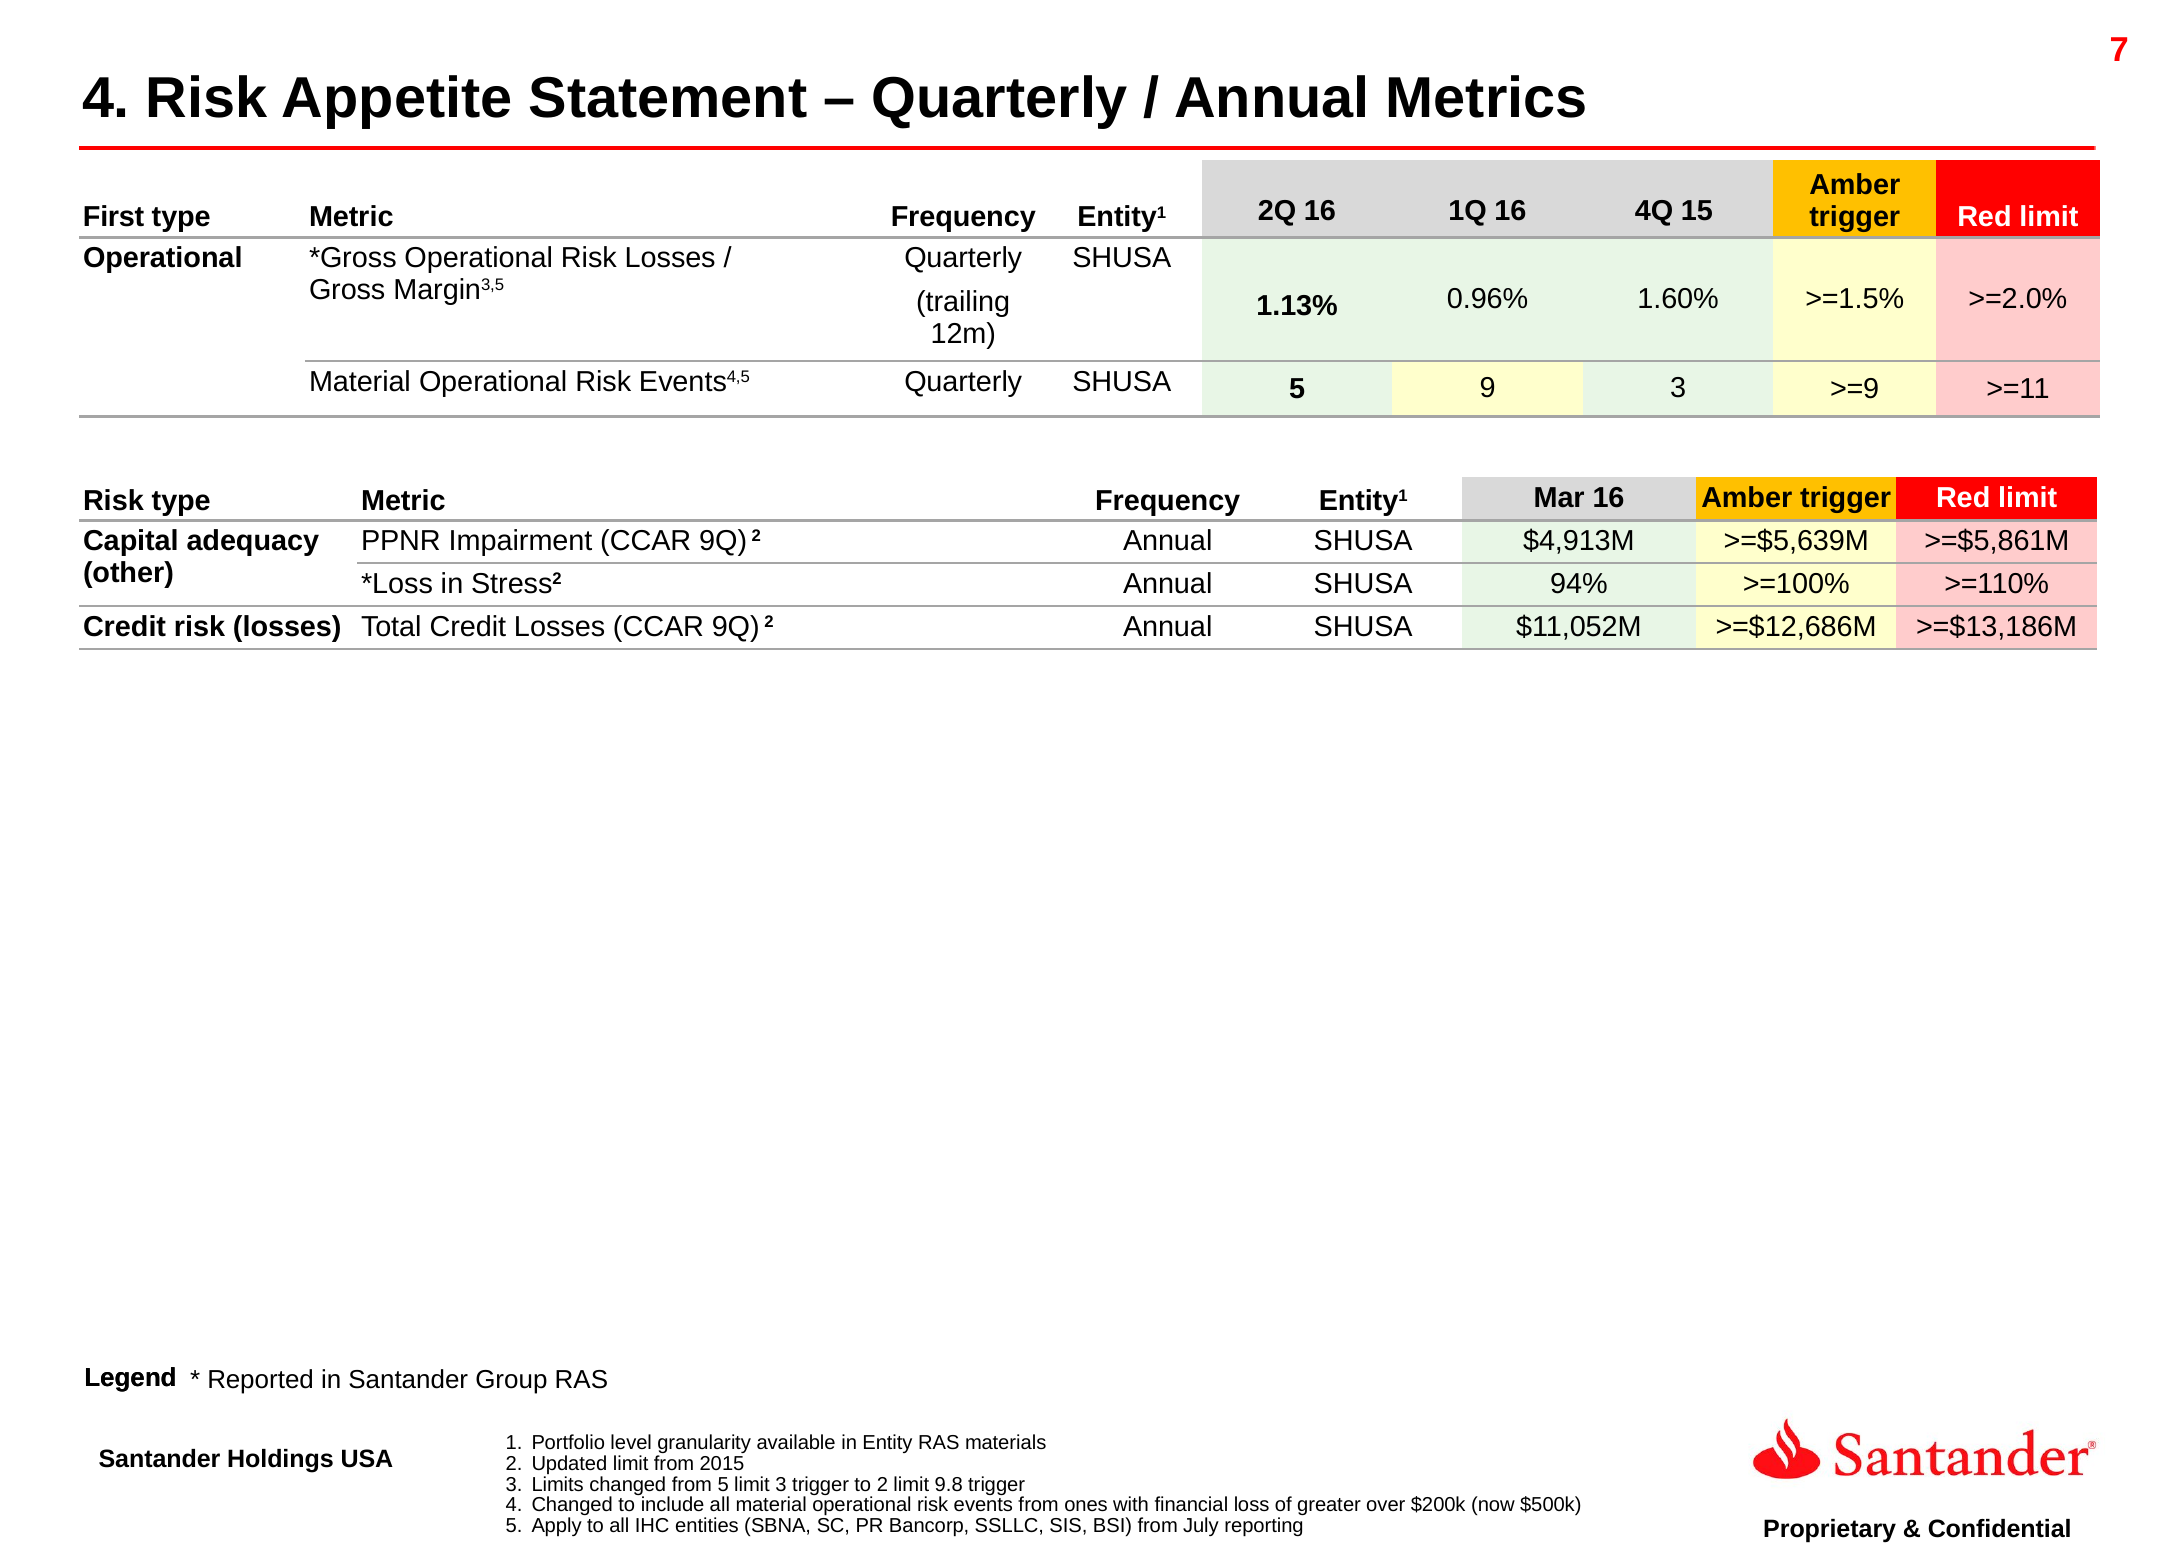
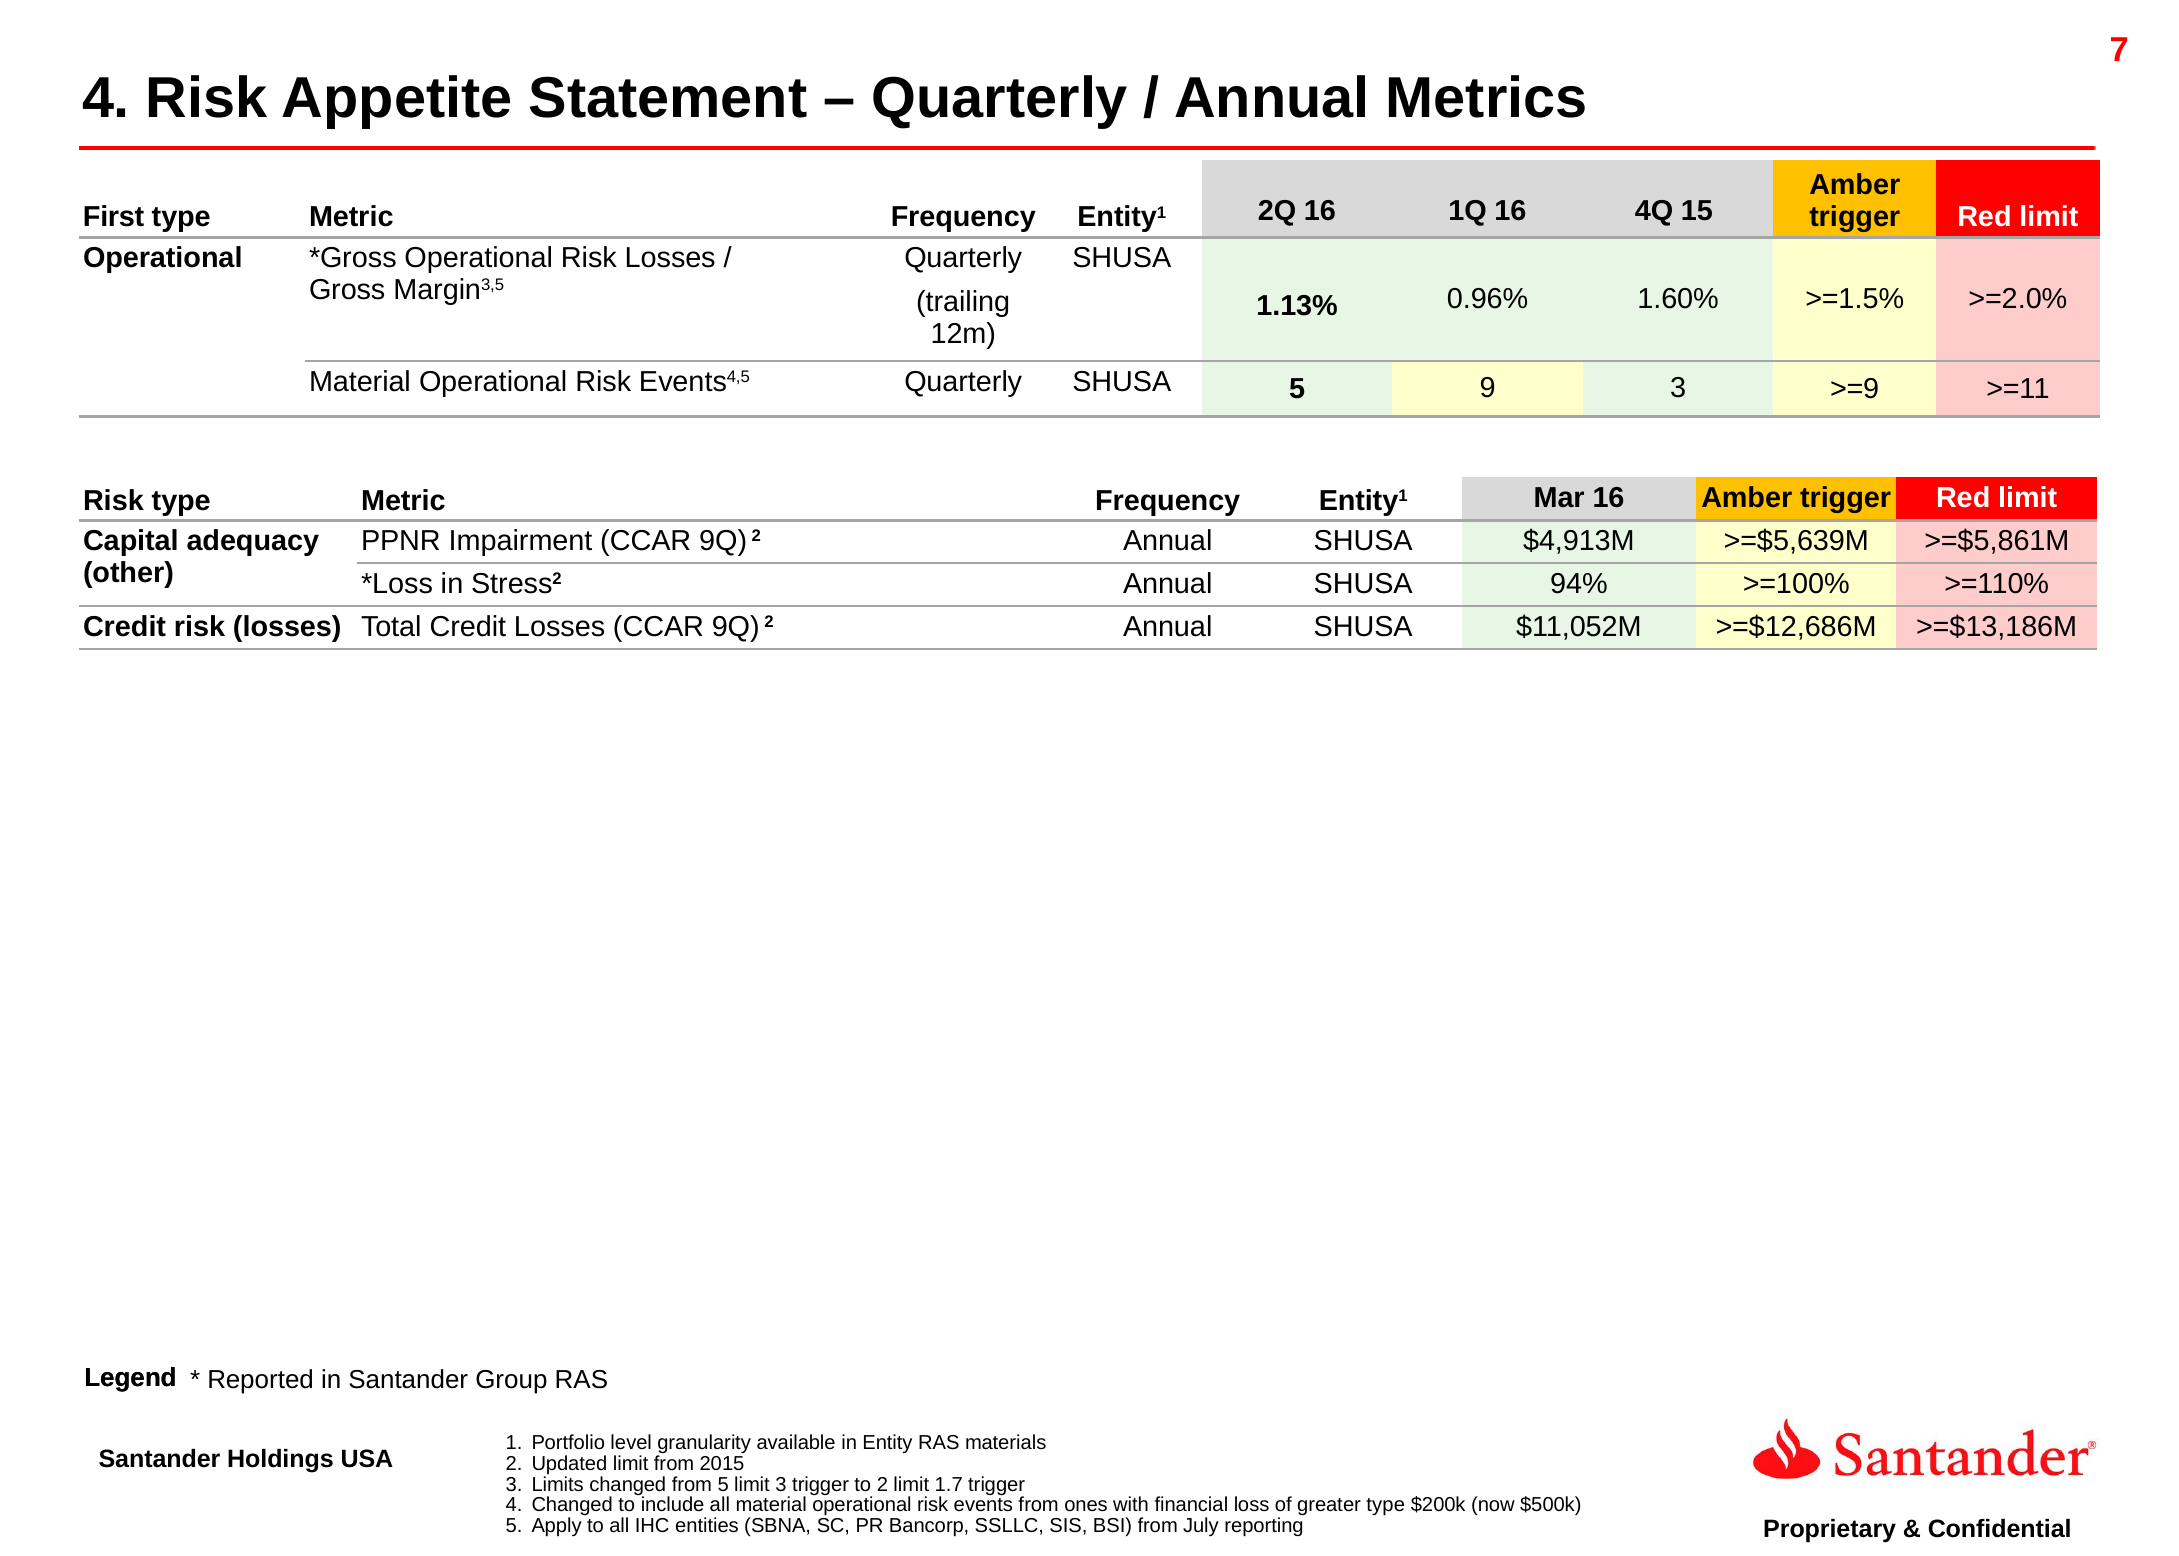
9.8: 9.8 -> 1.7 (949, 1485)
greater over: over -> type (1386, 1506)
